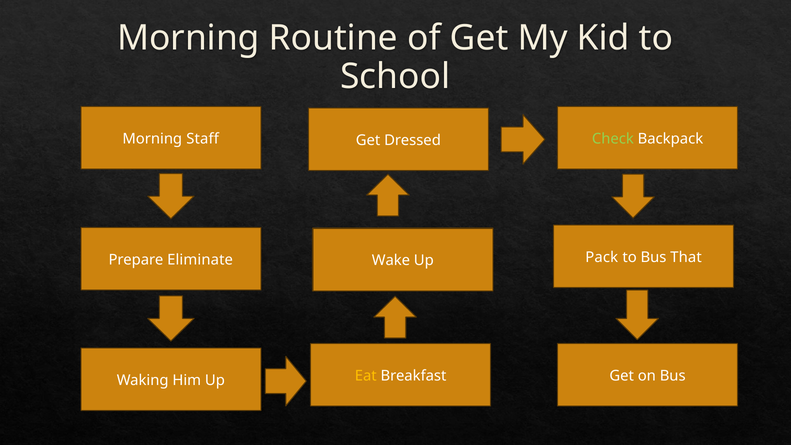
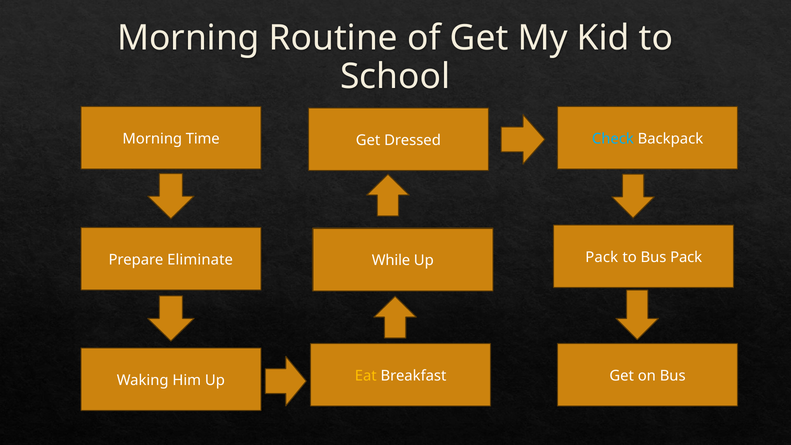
Staff: Staff -> Time (203, 139)
Check colour: light green -> light blue (613, 139)
Bus That: That -> Pack (686, 257)
Wake: Wake -> While (391, 261)
